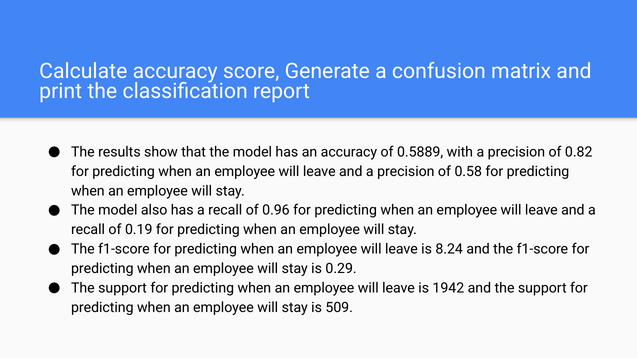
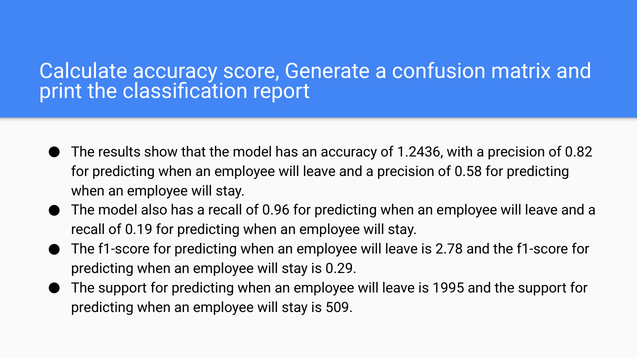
0.5889: 0.5889 -> 1.2436 (420, 152)
8.24: 8.24 -> 2.78 (449, 249)
1942: 1942 -> 1995 (448, 288)
